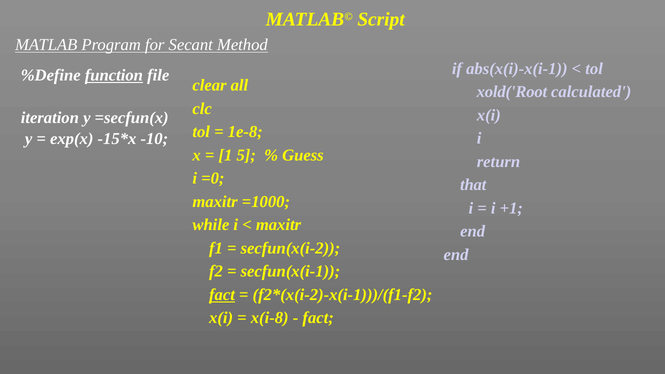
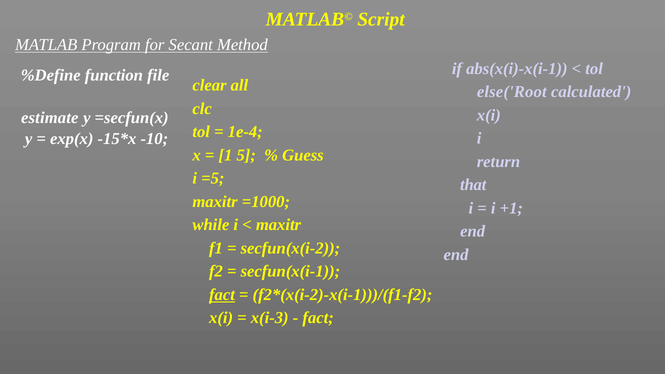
function underline: present -> none (114, 75)
xold('Root: xold('Root -> else('Root (512, 92)
iteration: iteration -> estimate (50, 118)
1e-8: 1e-8 -> 1e-4 (245, 132)
=0: =0 -> =5 (213, 178)
x(i-8: x(i-8 -> x(i-3 (270, 318)
